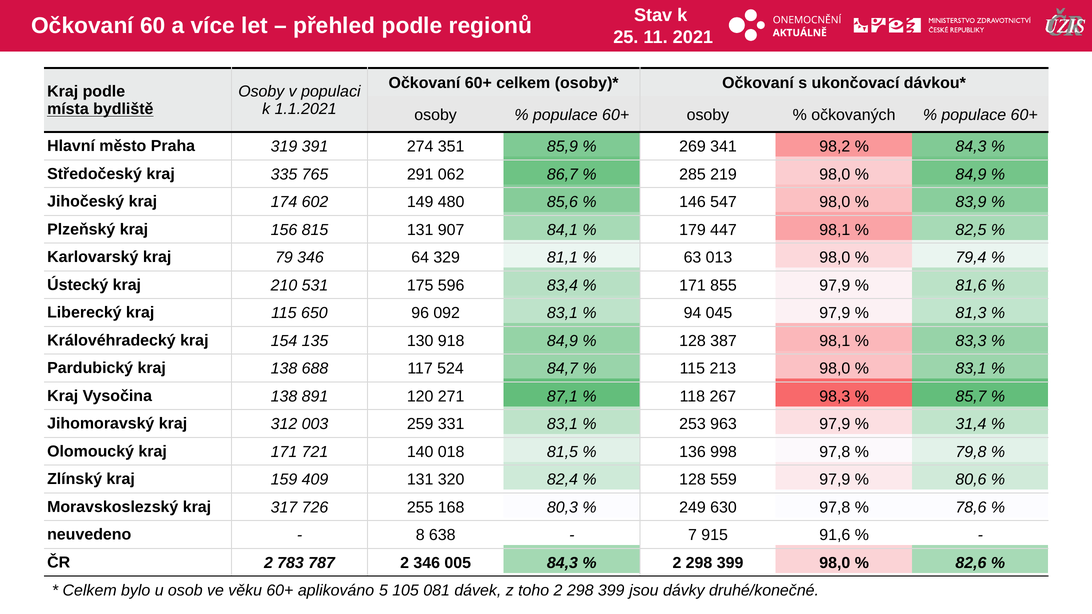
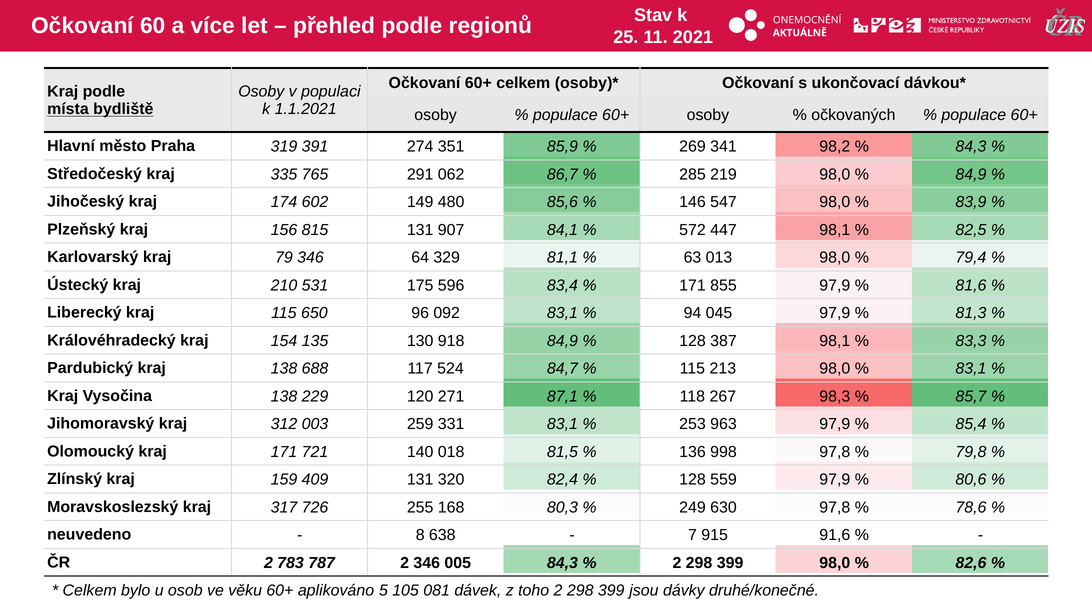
179: 179 -> 572 (692, 230)
891: 891 -> 229 (315, 397)
31,4: 31,4 -> 85,4 (971, 424)
